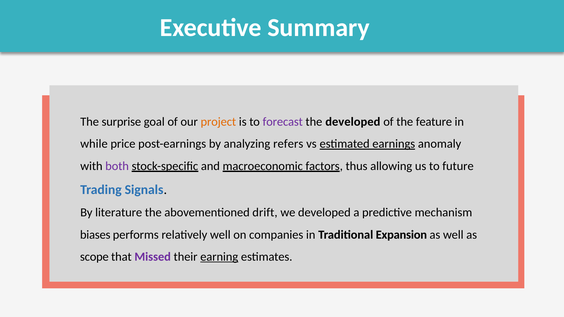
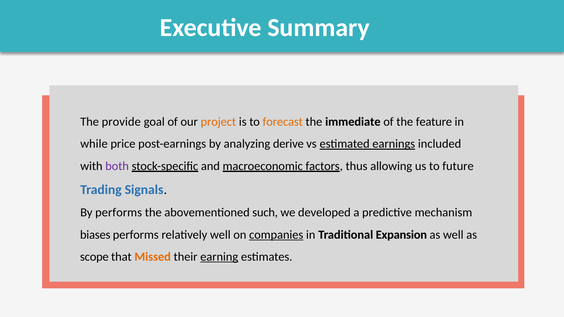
surprise: surprise -> provide (121, 122)
forecast colour: purple -> orange (283, 122)
the developed: developed -> immediate (353, 122)
refers: refers -> derive (288, 144)
anomaly: anomaly -> included (440, 144)
By literature: literature -> performs (119, 213)
drift: drift -> such (265, 213)
companies underline: none -> present (276, 235)
Missed colour: purple -> orange (153, 257)
